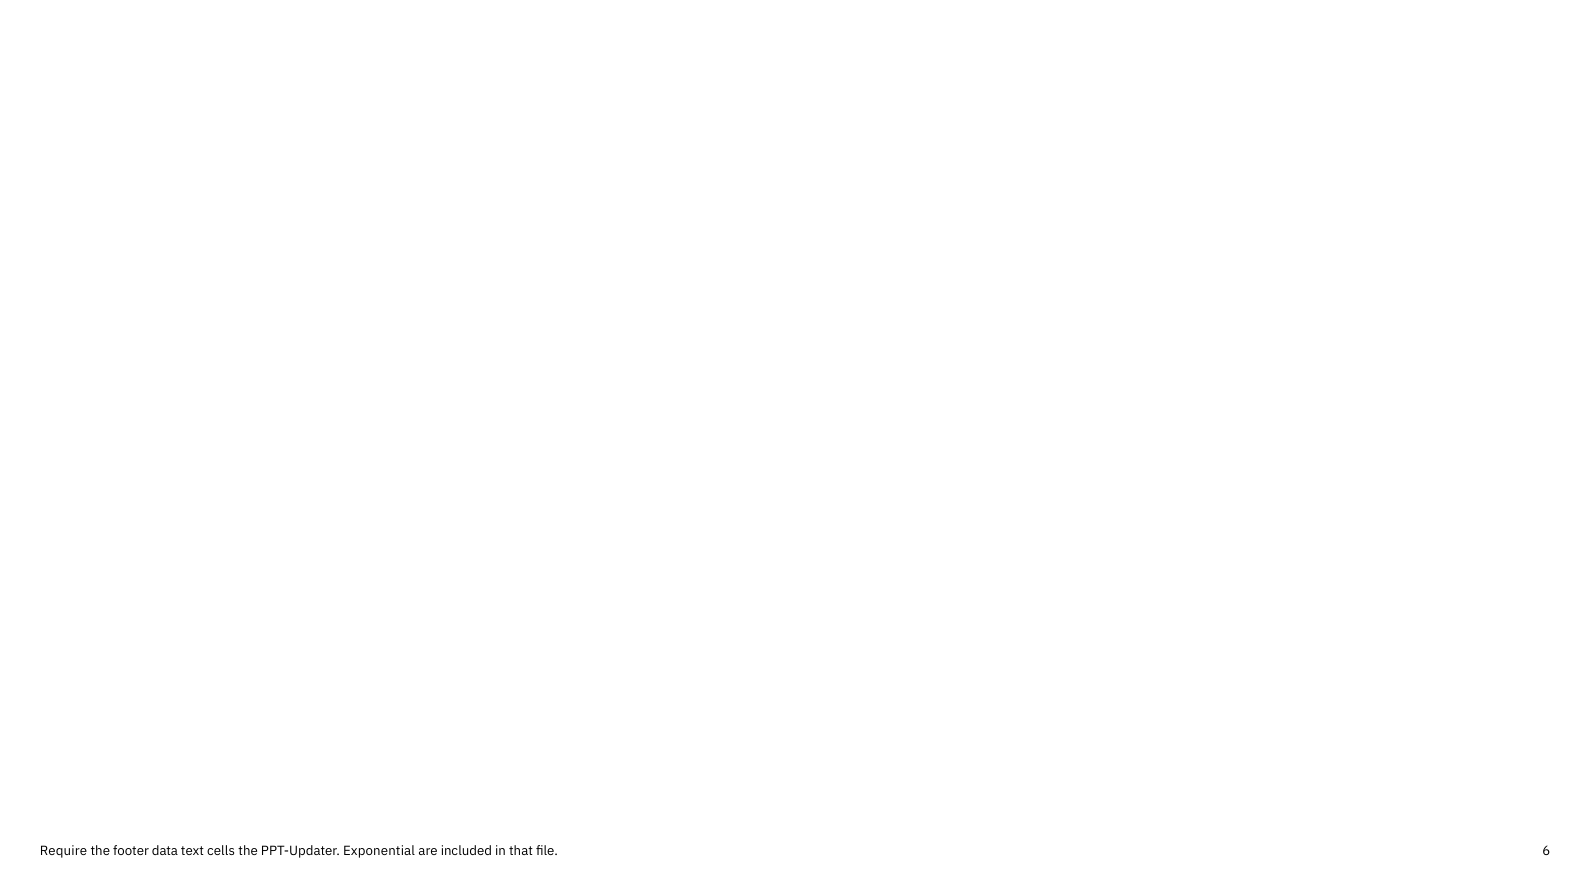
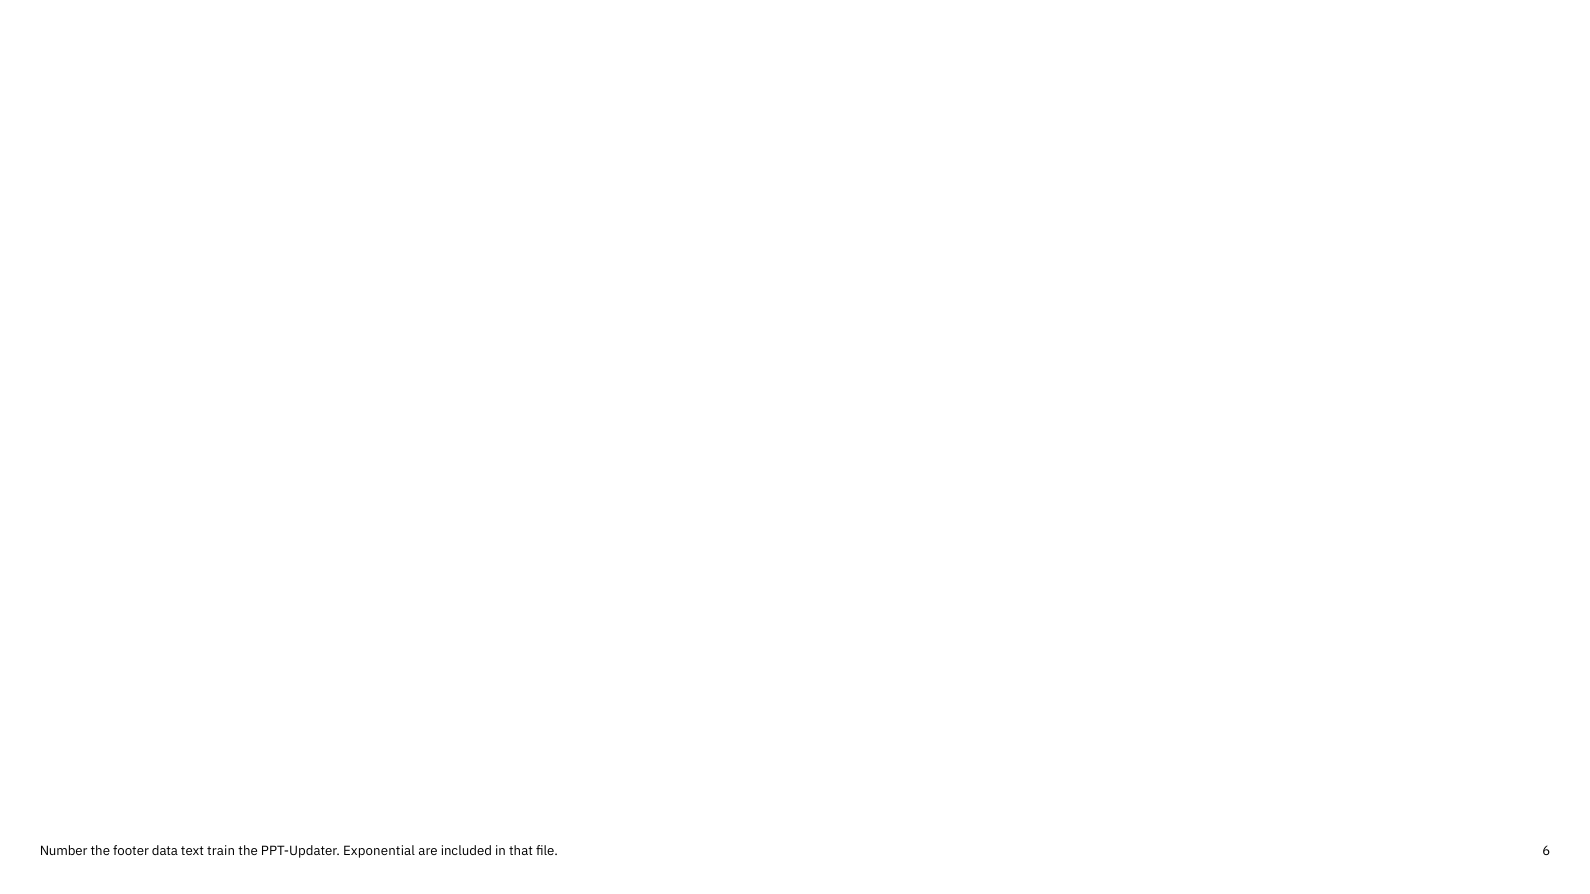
Require: Require -> Number (64, 851)
cells: cells -> train (221, 851)
